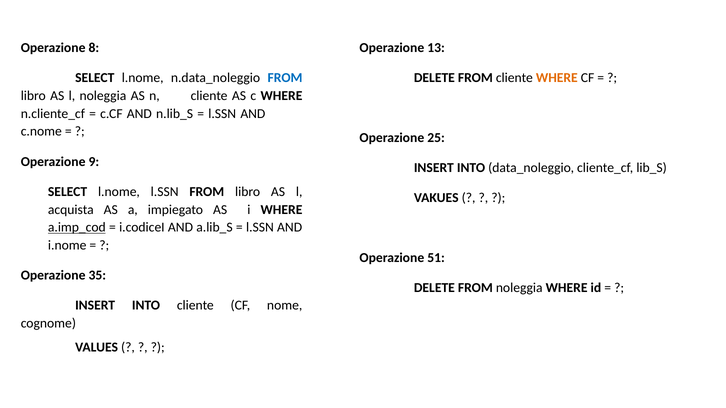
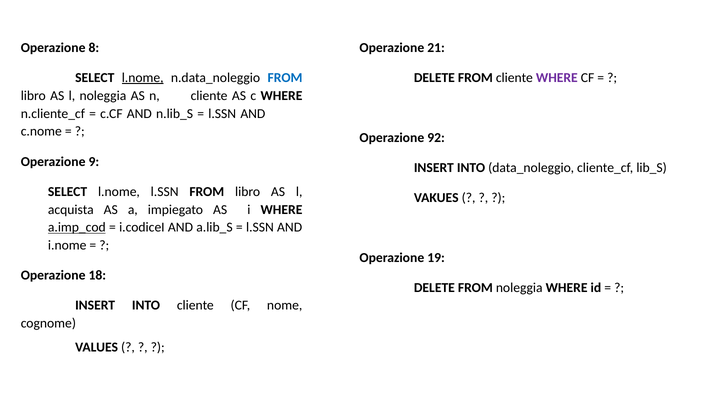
13: 13 -> 21 (436, 48)
l.nome underline: none -> present (143, 78)
WHERE colour: orange -> purple (557, 78)
25: 25 -> 92 (436, 138)
51: 51 -> 19 (436, 258)
35: 35 -> 18 (97, 276)
